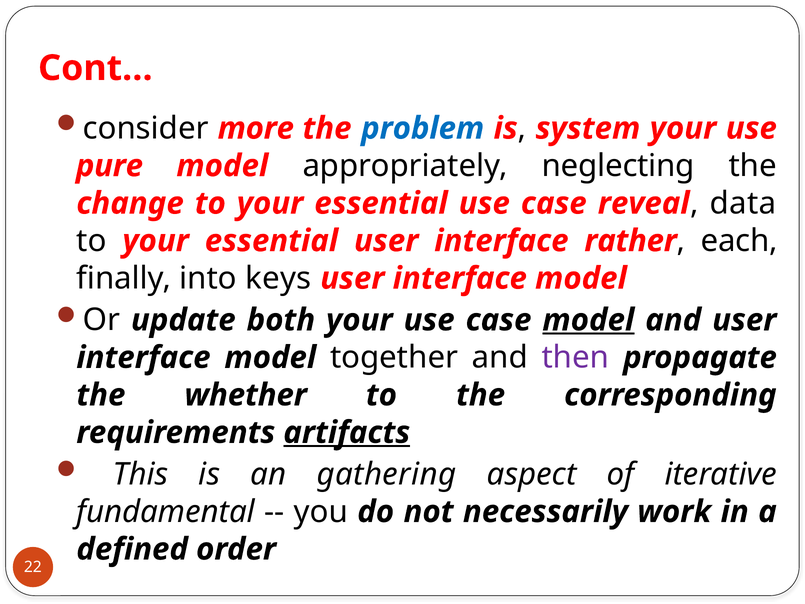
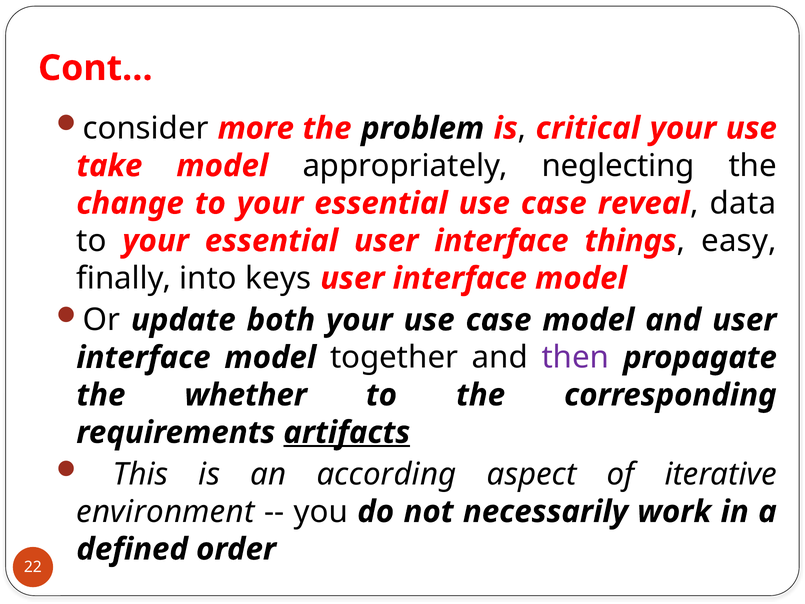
problem colour: blue -> black (423, 128)
system: system -> critical (588, 128)
pure: pure -> take (109, 166)
rather: rather -> things (631, 241)
each: each -> easy (739, 241)
model underline: present -> none (588, 320)
gathering: gathering -> according (387, 474)
fundamental: fundamental -> environment (165, 512)
